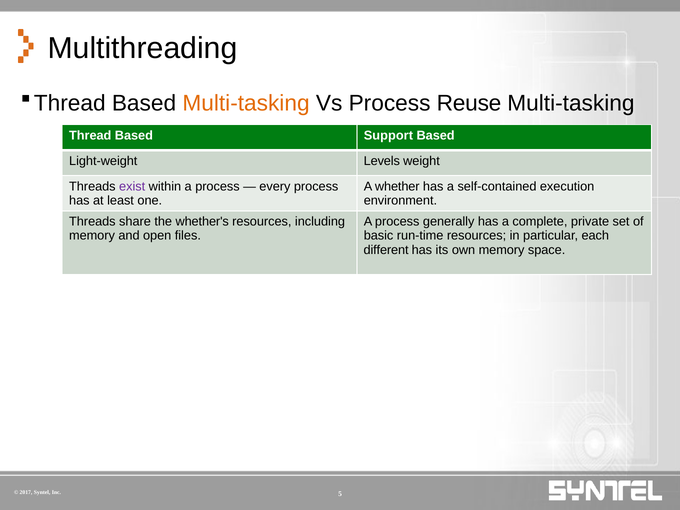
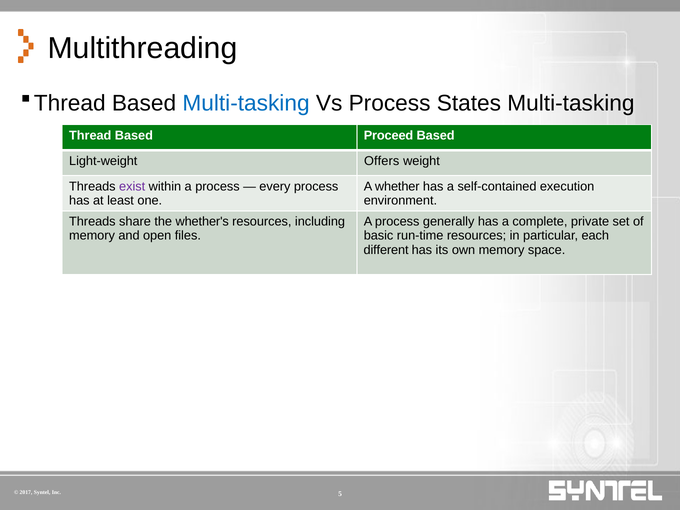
Multi-tasking colour: orange -> blue (246, 103)
Reuse: Reuse -> States (469, 103)
Support: Support -> Proceed (388, 135)
Levels: Levels -> Offers (382, 161)
